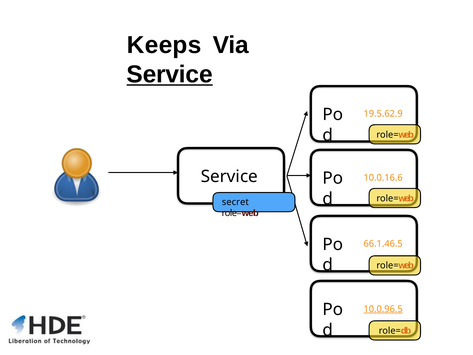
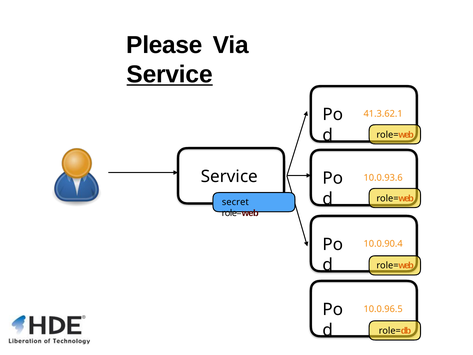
Keeps: Keeps -> Please (164, 45)
19.5.62.9: 19.5.62.9 -> 41.3.62.1 (383, 114)
10.0.16.6: 10.0.16.6 -> 10.0.93.6 (383, 178)
66.1.46.5: 66.1.46.5 -> 10.0.90.4 (383, 244)
10.0.96.5 underline: present -> none (383, 309)
